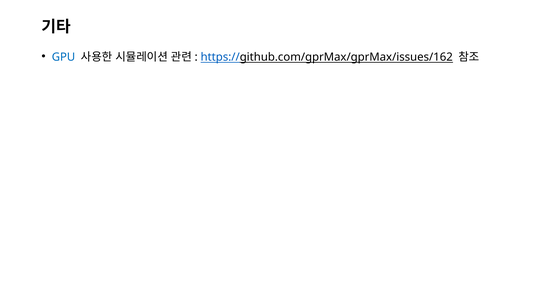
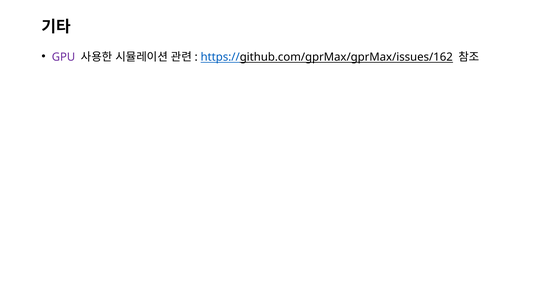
GPU colour: blue -> purple (63, 57)
